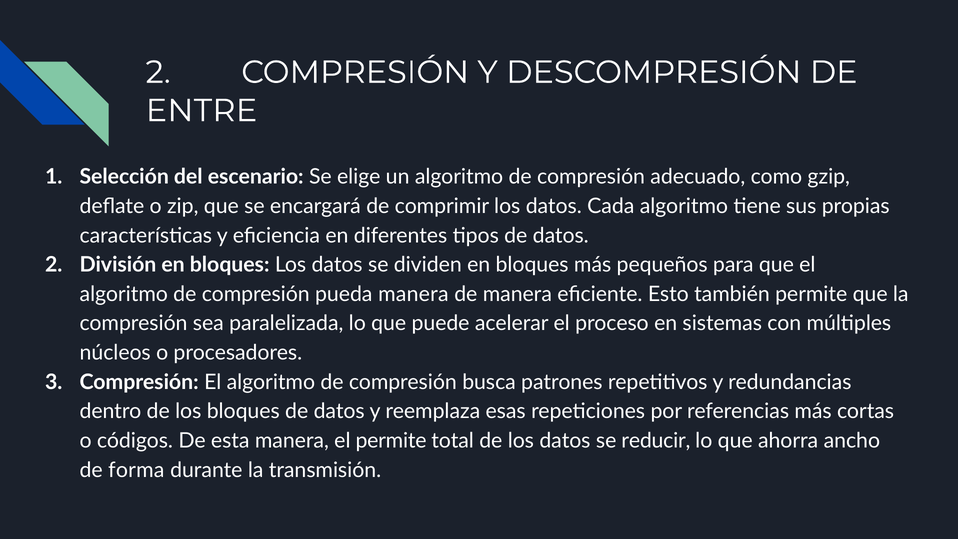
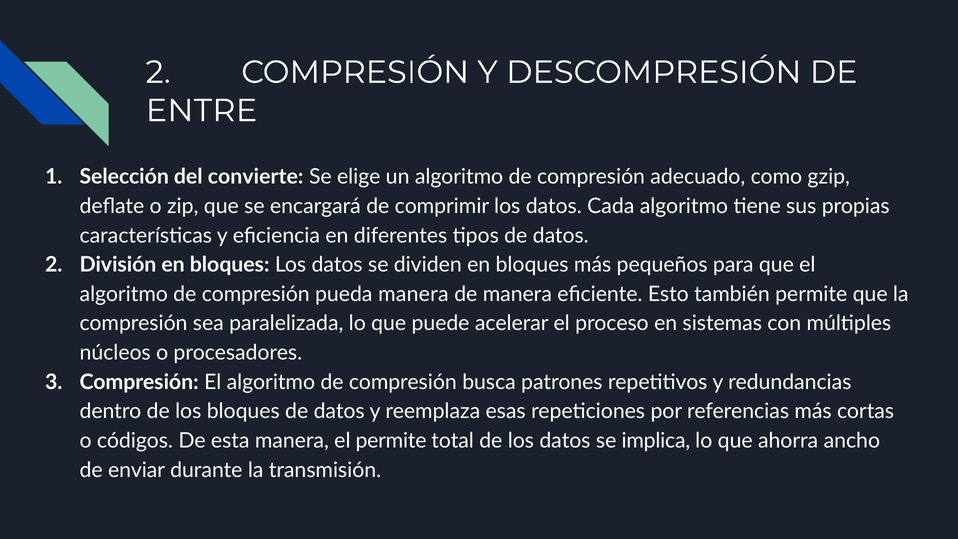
escenario: escenario -> convierte (256, 177)
reducir: reducir -> implica (656, 441)
forma: forma -> enviar (136, 470)
